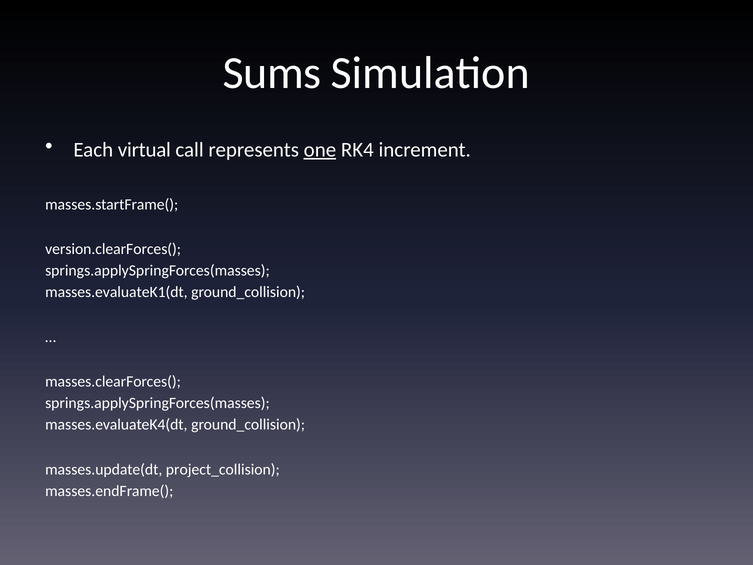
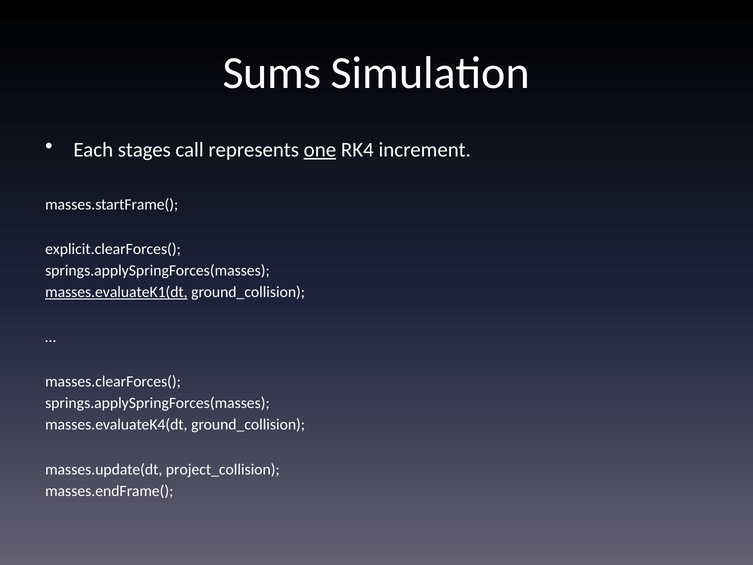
virtual: virtual -> stages (144, 150)
version.clearForces(: version.clearForces( -> explicit.clearForces( (113, 249)
masses.evaluateK1(dt underline: none -> present (116, 292)
